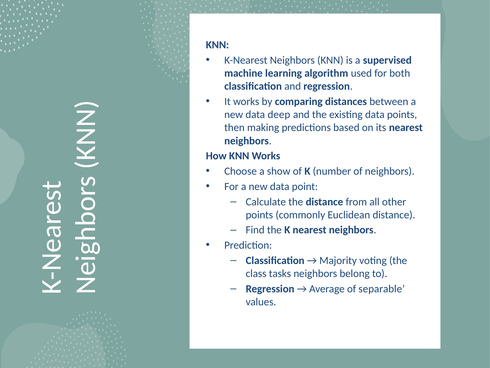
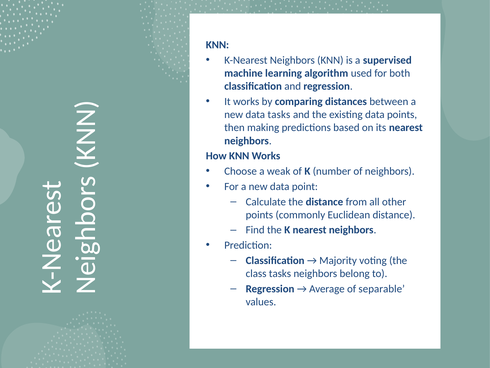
data deep: deep -> tasks (279, 115)
show: show -> weak (279, 171)
